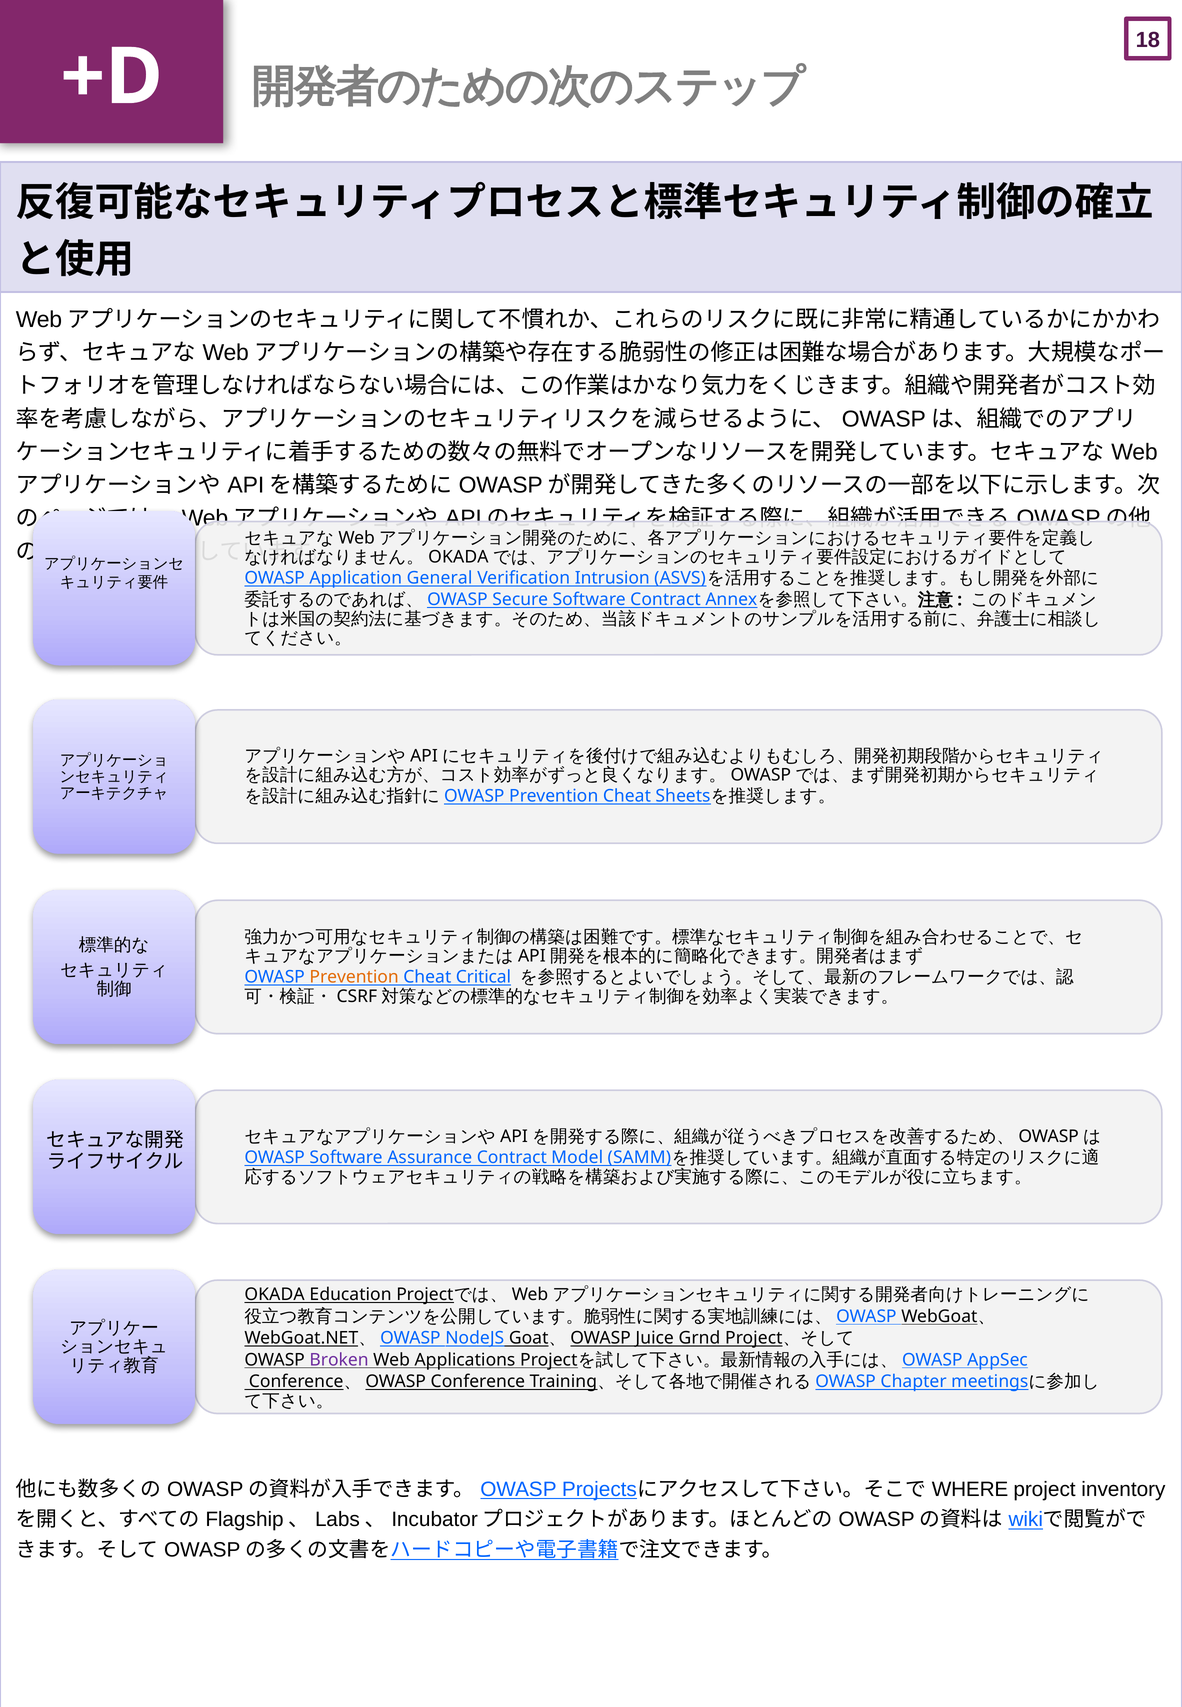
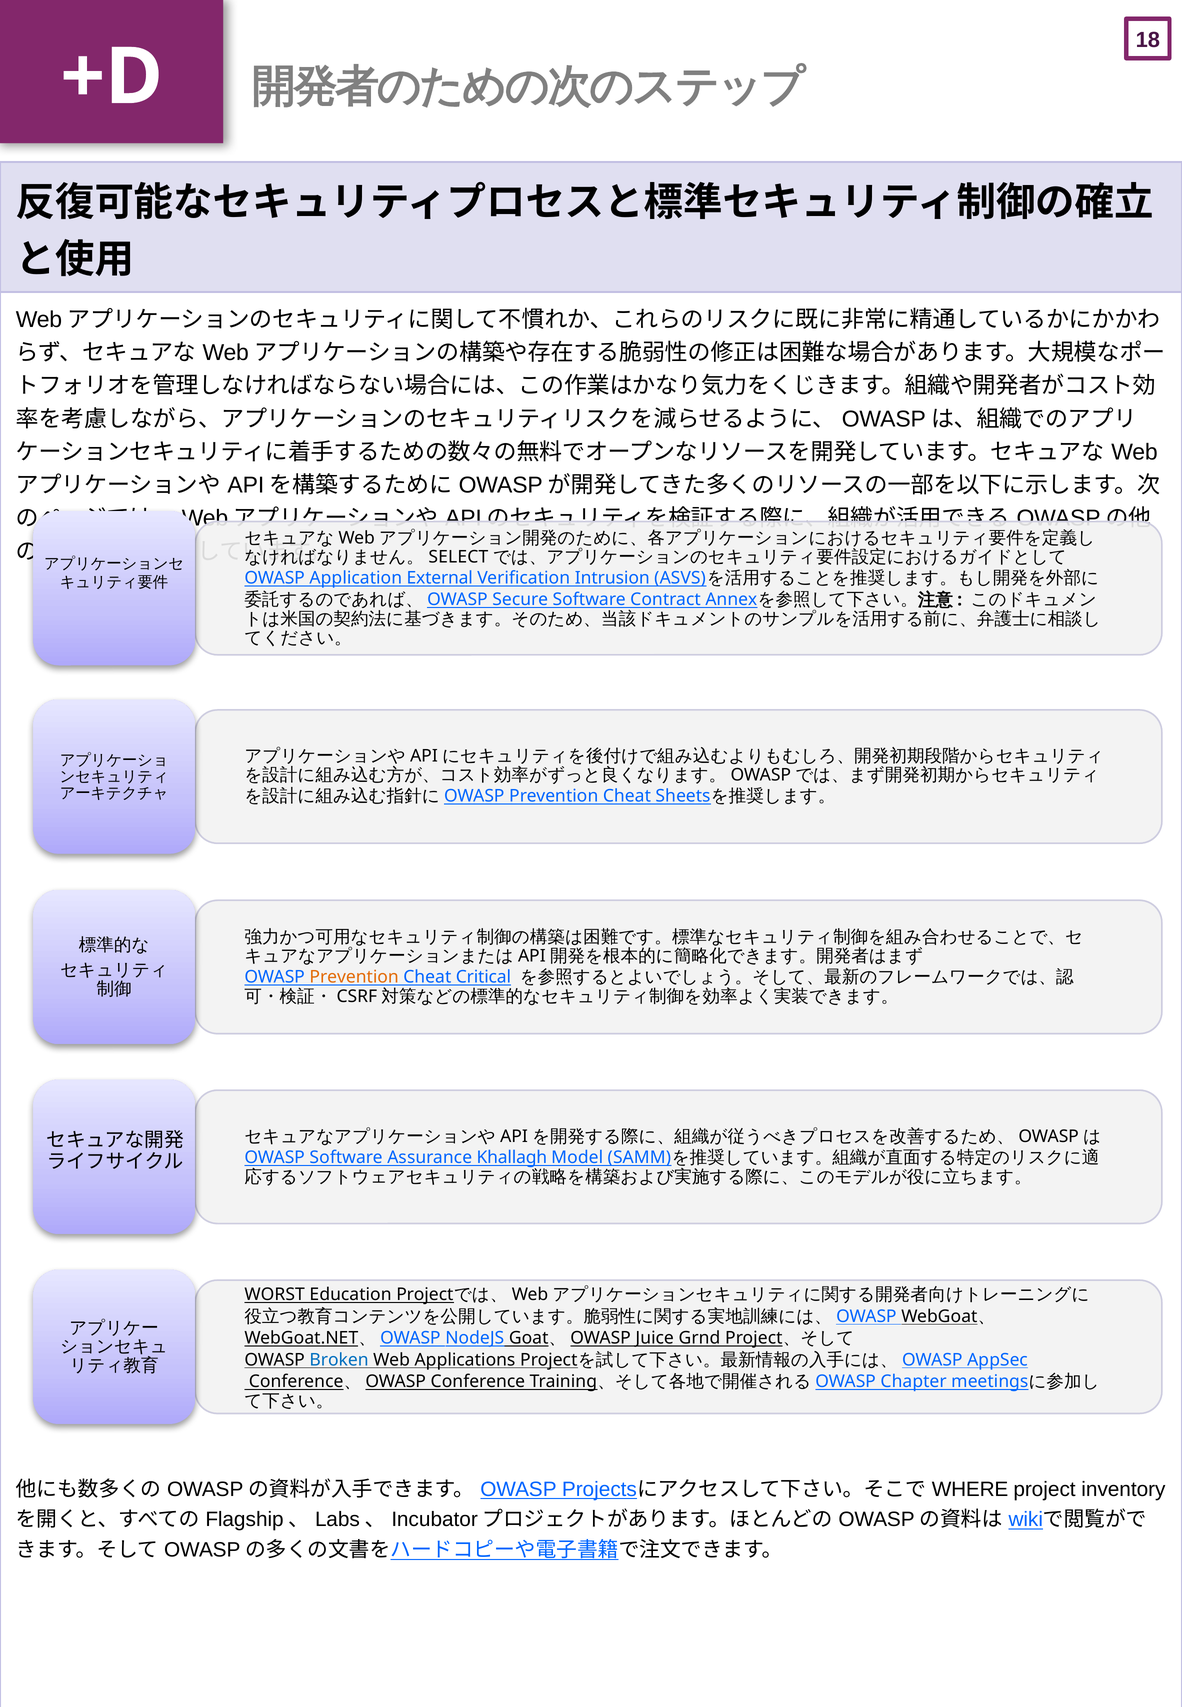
OKADA: OKADA -> SELECT (458, 557)
General: General -> External (440, 578)
Assurance Contract: Contract -> Khallagh (512, 1158)
OKADA: OKADA -> WORST (275, 1295)
Broken colour: purple -> blue (339, 1360)
